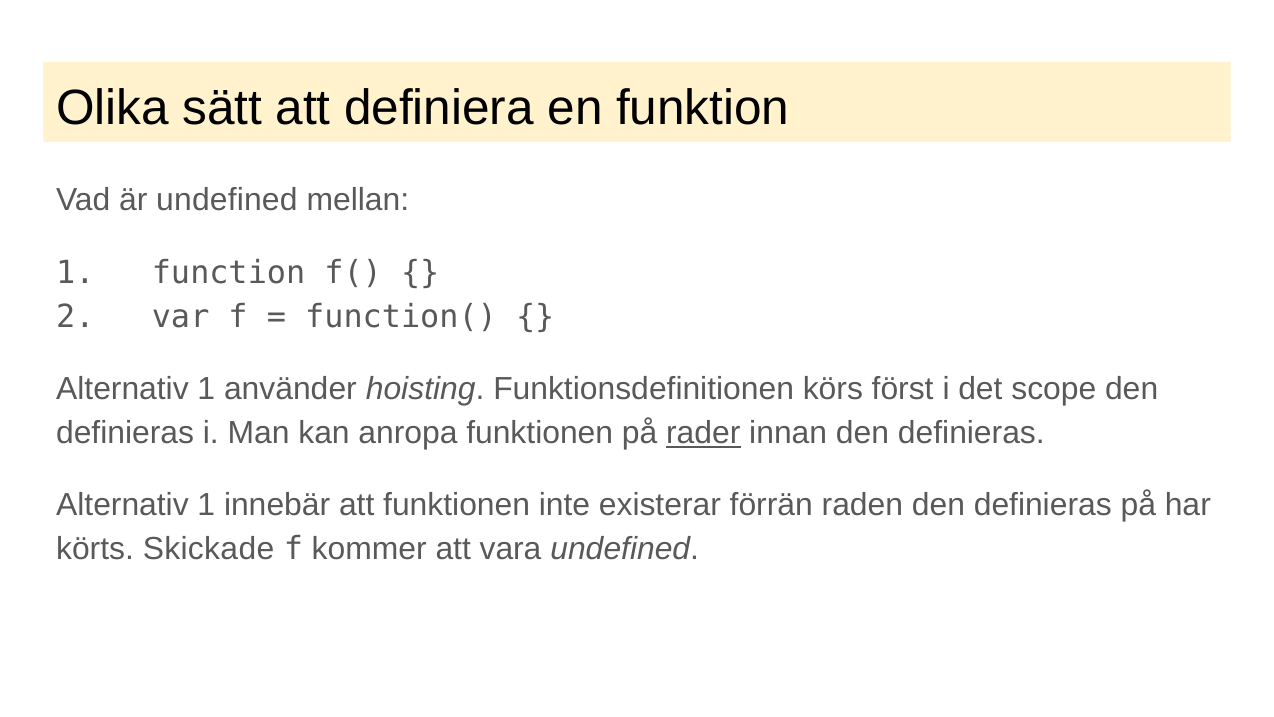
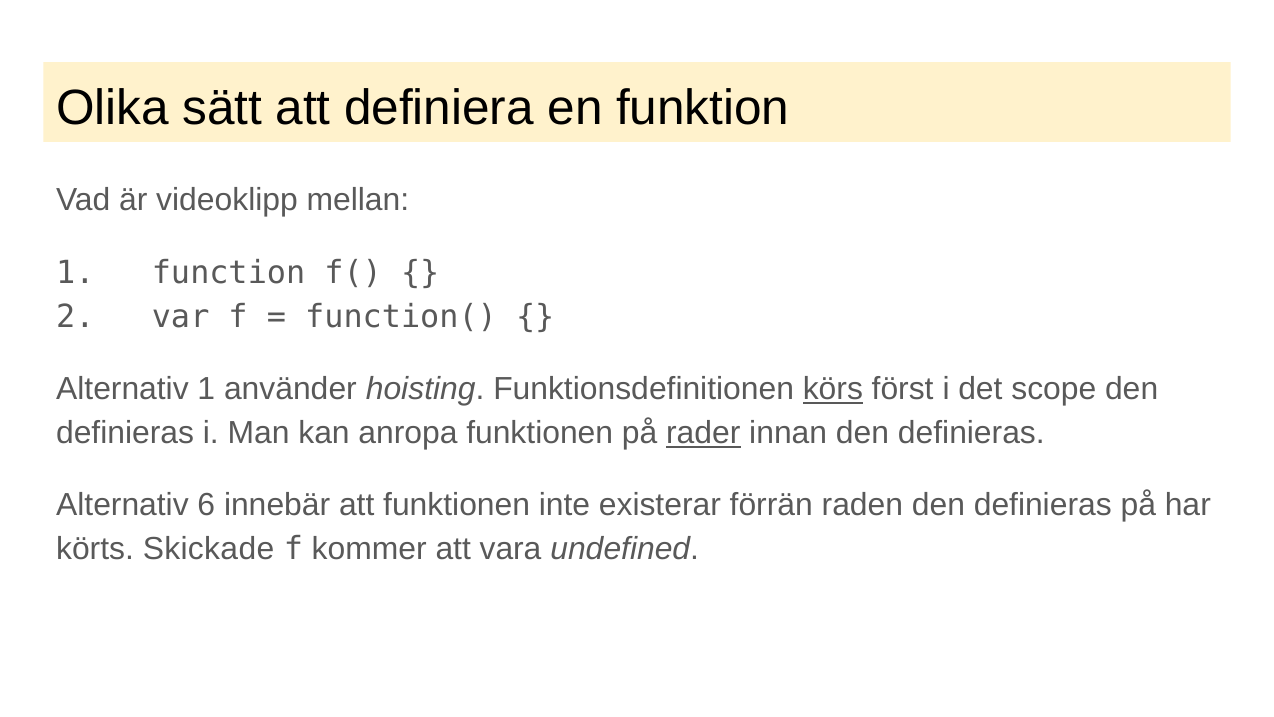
är undefined: undefined -> videoklipp (227, 200)
körs underline: none -> present (833, 389)
1: 1 -> 6 (206, 505)
